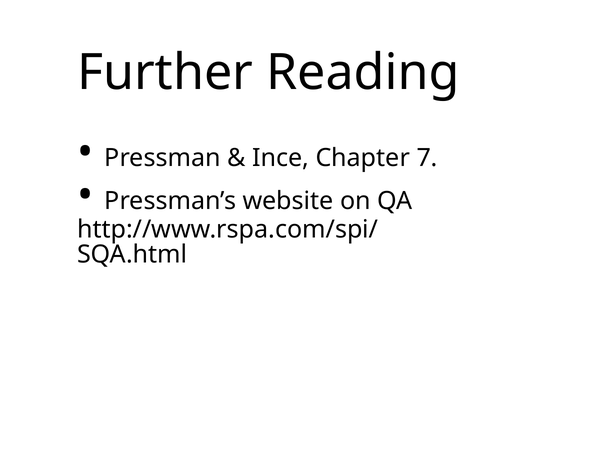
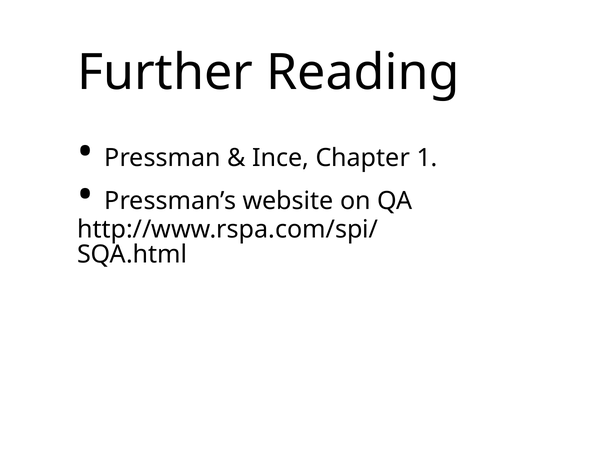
7: 7 -> 1 (427, 158)
